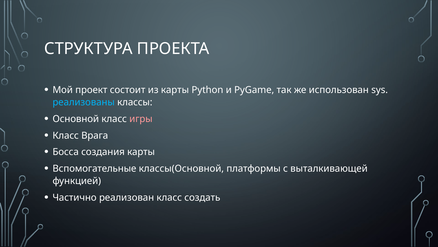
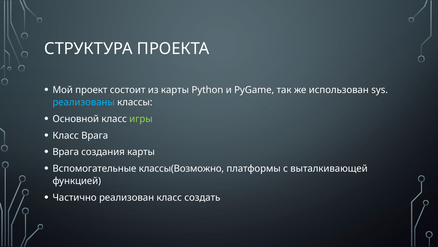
игры colour: pink -> light green (141, 119)
Босса: Босса -> Врага (66, 152)
классы(Основной: классы(Основной -> классы(Возможно (181, 168)
